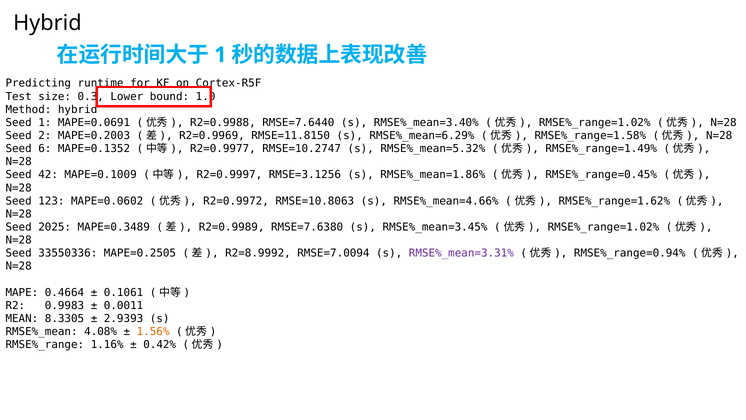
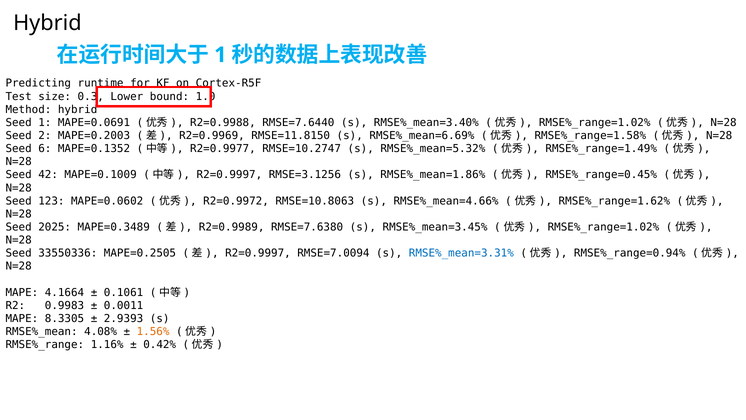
RMSE%_mean=6.29%: RMSE%_mean=6.29% -> RMSE%_mean=6.69% (422, 136)
R2=8.9992: R2=8.9992 -> R2=0.9997 (258, 253)
RMSE%_mean=3.31% colour: purple -> blue (461, 253)
0.4664: 0.4664 -> 4.1664 (64, 292)
MEAN: MEAN -> MAPE (22, 318)
